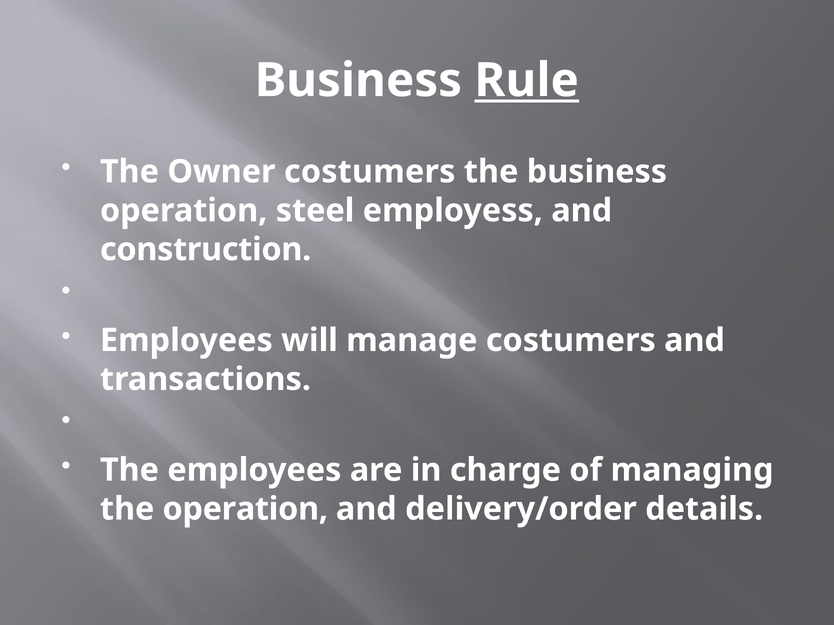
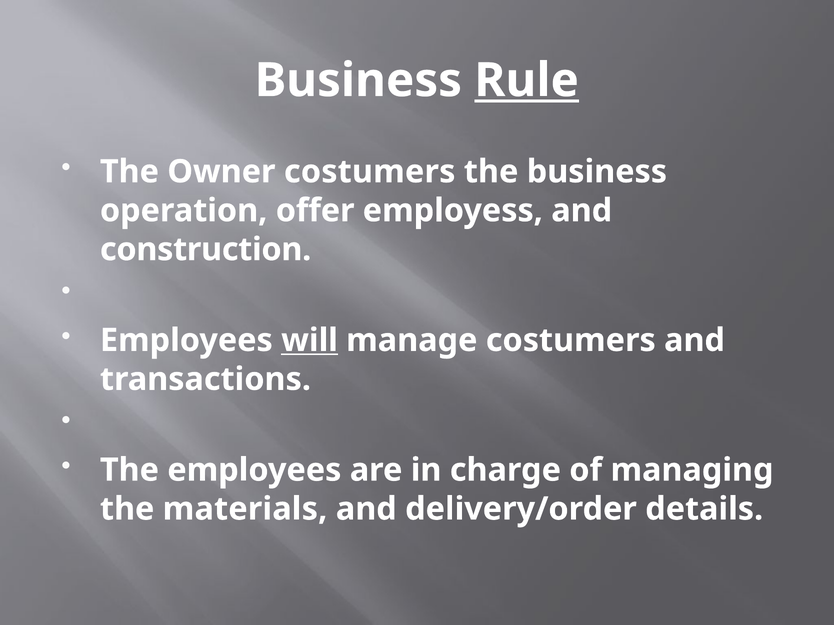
steel: steel -> offer (315, 211)
will underline: none -> present (310, 341)
the operation: operation -> materials (245, 509)
